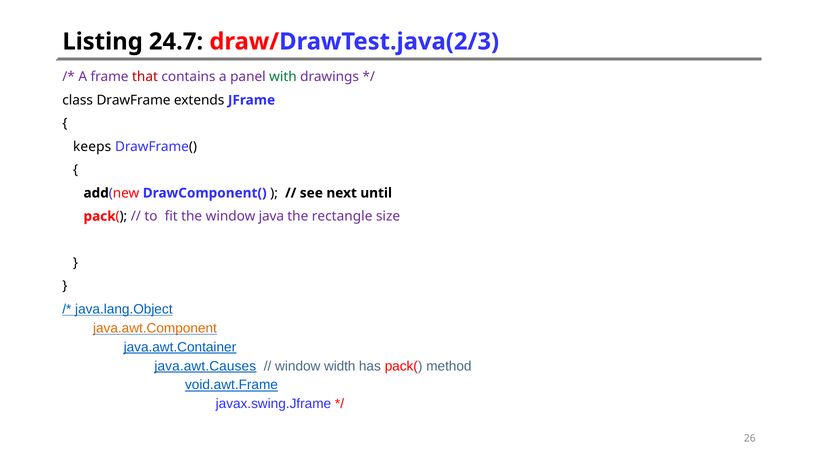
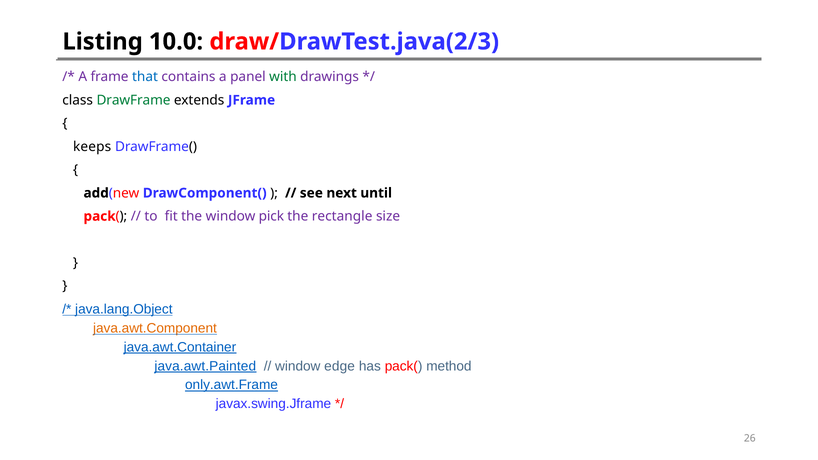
24.7: 24.7 -> 10.0 (176, 42)
that colour: red -> blue (145, 77)
DrawFrame colour: black -> green (133, 100)
java: java -> pick (271, 216)
java.awt.Causes: java.awt.Causes -> java.awt.Painted (205, 366)
width: width -> edge (340, 366)
void.awt.Frame: void.awt.Frame -> only.awt.Frame (231, 385)
